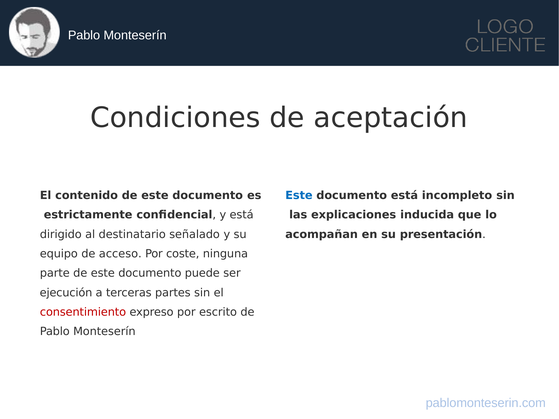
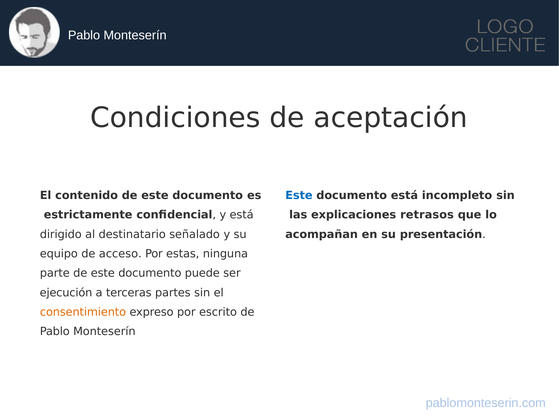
inducida: inducida -> retrasos (427, 215)
coste: coste -> estas (183, 254)
consentimiento colour: red -> orange (83, 312)
